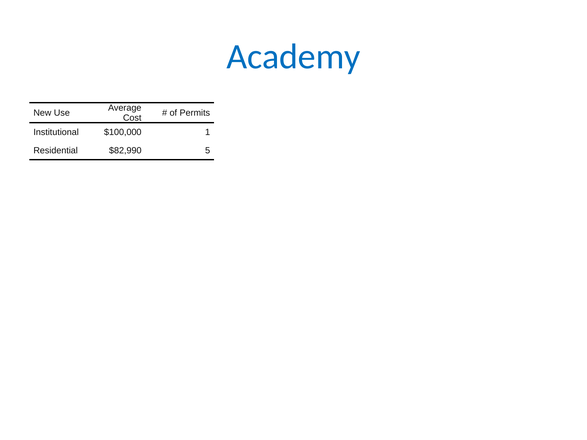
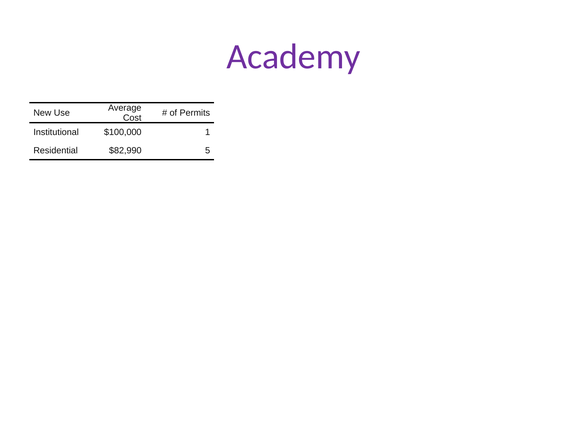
Academy colour: blue -> purple (293, 57)
